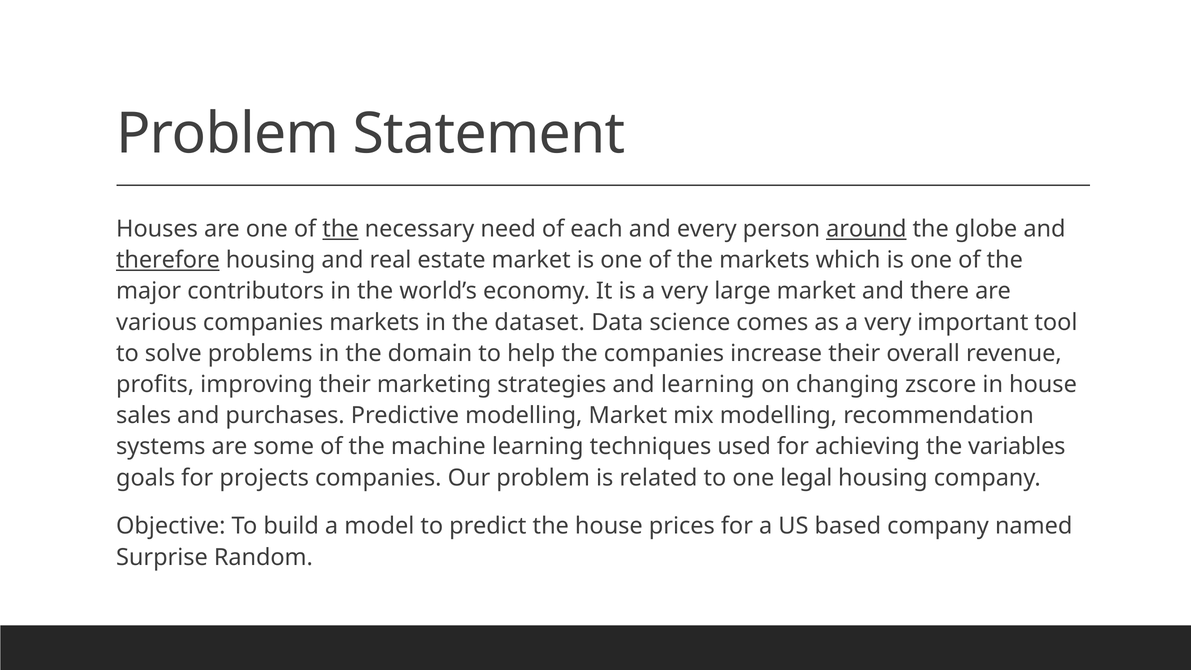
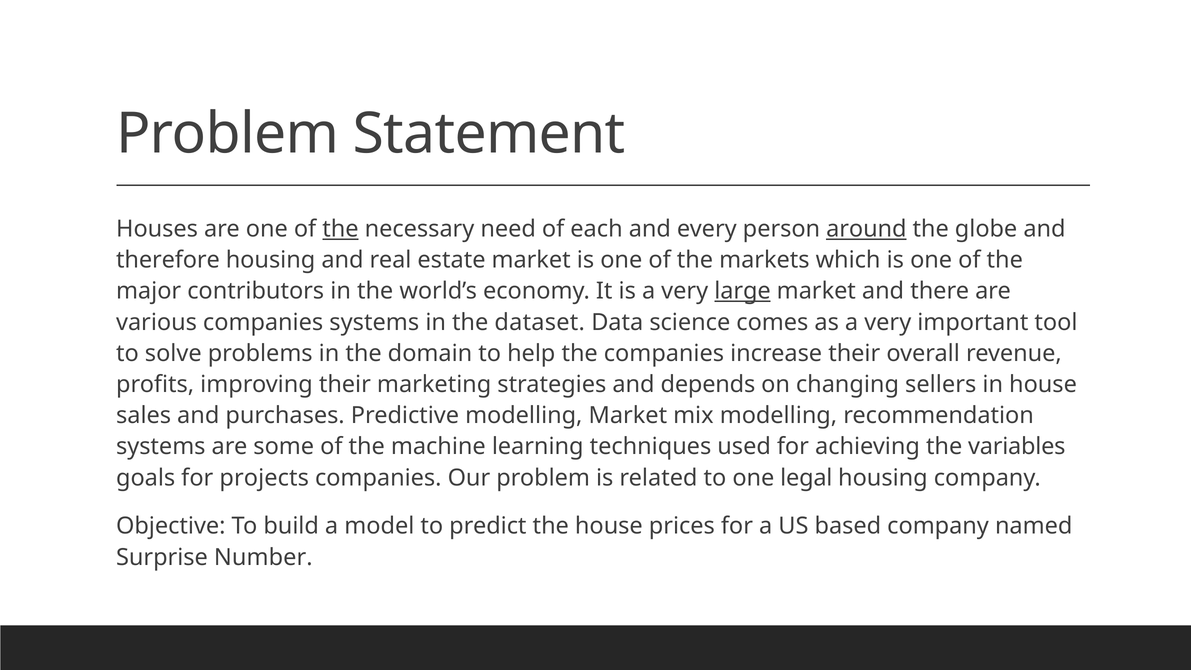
therefore underline: present -> none (168, 260)
large underline: none -> present (743, 291)
companies markets: markets -> systems (374, 322)
and learning: learning -> depends (708, 384)
zscore: zscore -> sellers (941, 384)
Random: Random -> Number (263, 557)
